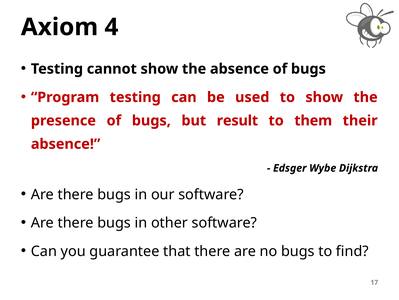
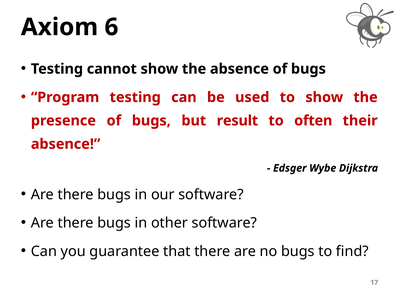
4: 4 -> 6 (111, 27)
them: them -> often (313, 120)
